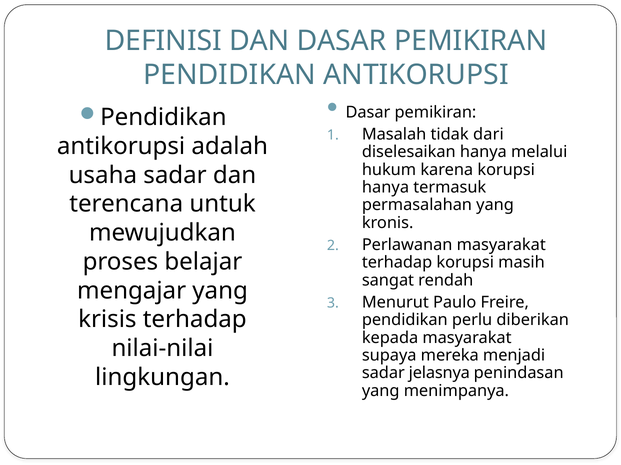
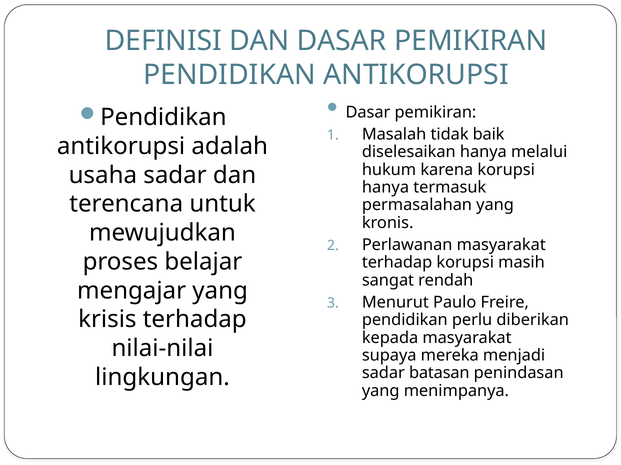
dari: dari -> baik (489, 135)
jelasnya: jelasnya -> batasan (439, 374)
